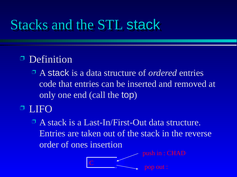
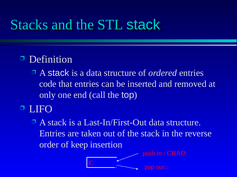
ones: ones -> keep (79, 145)
